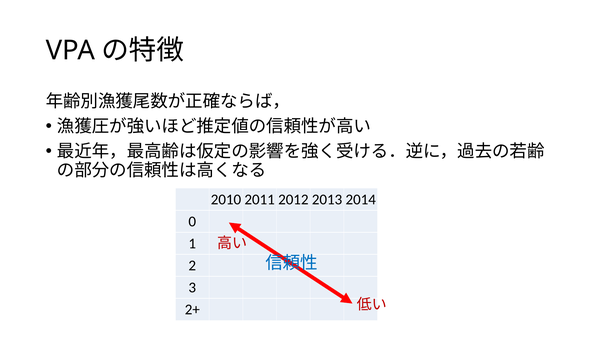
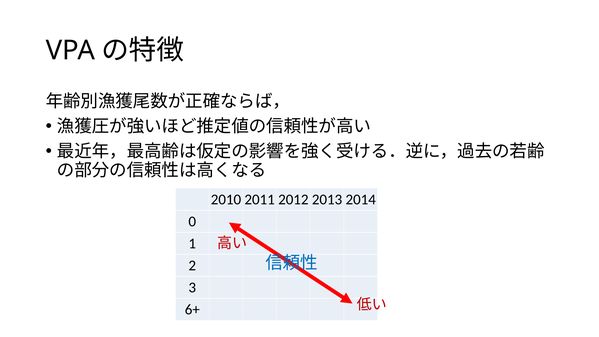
2+: 2+ -> 6+ (192, 310)
